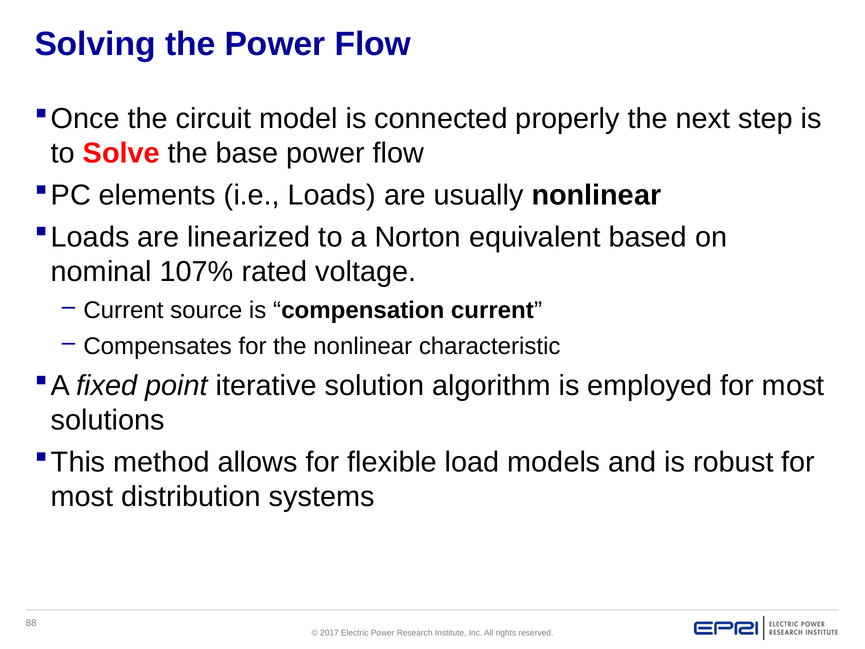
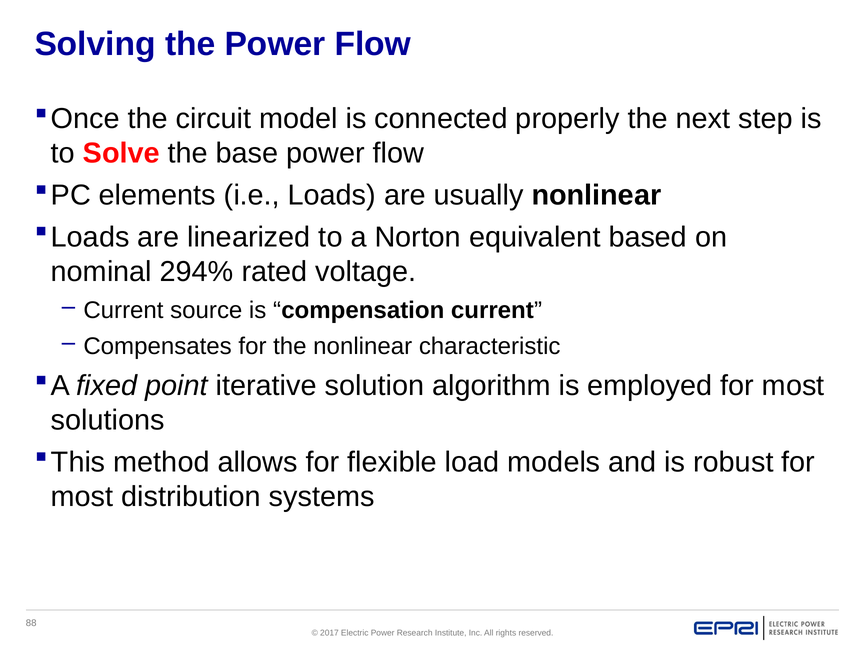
107%: 107% -> 294% (197, 272)
